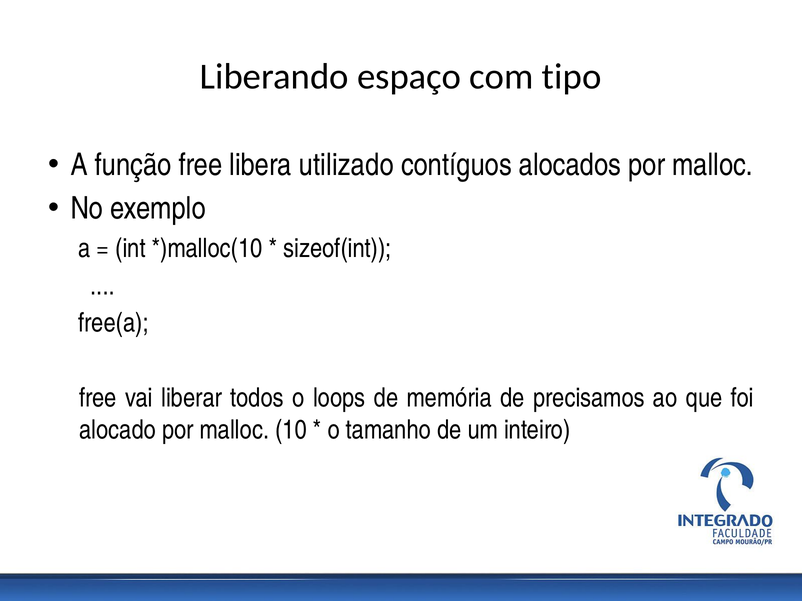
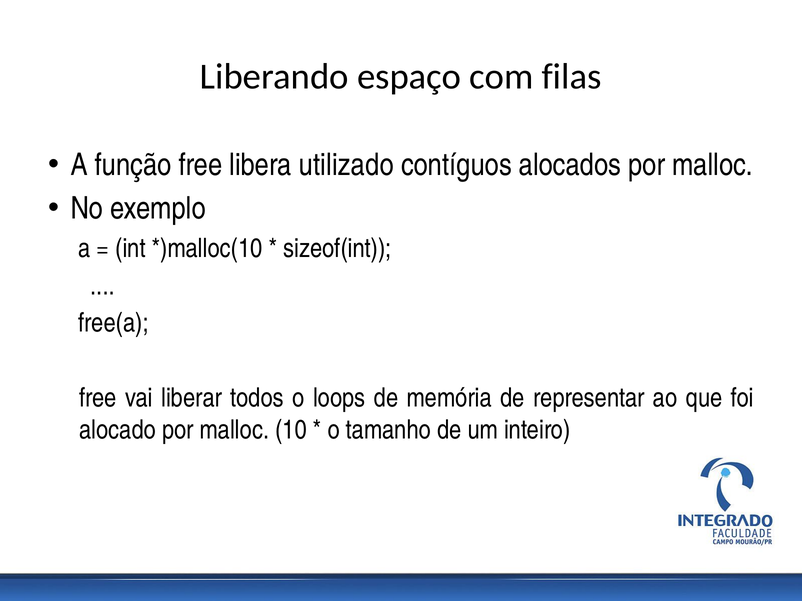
tipo: tipo -> filas (572, 77)
precisamos: precisamos -> representar (589, 398)
